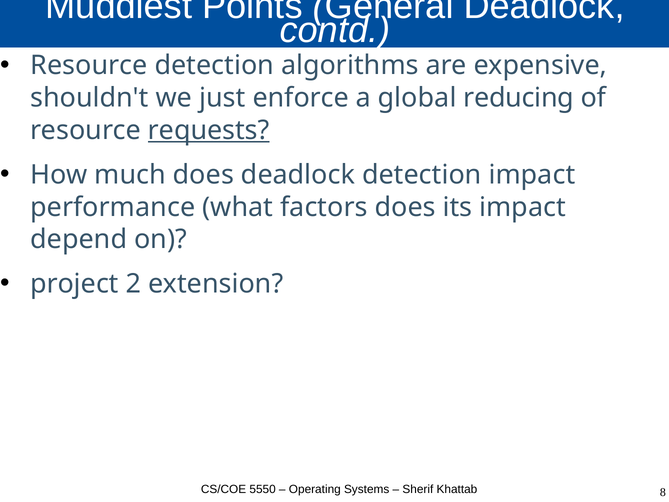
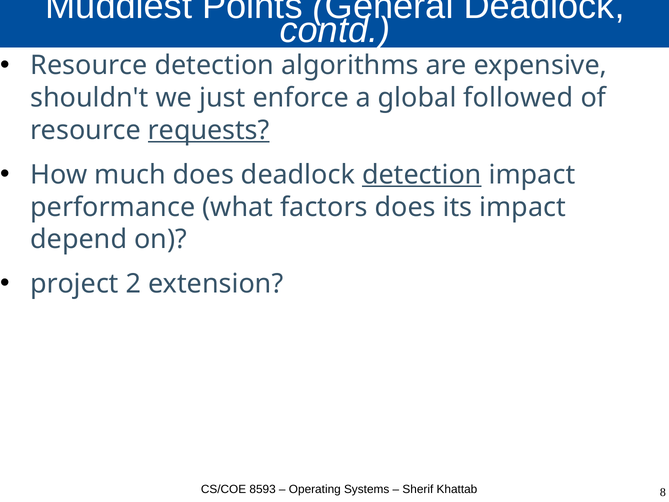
reducing: reducing -> followed (518, 98)
detection underline: none -> present (422, 175)
5550: 5550 -> 8593 (263, 489)
